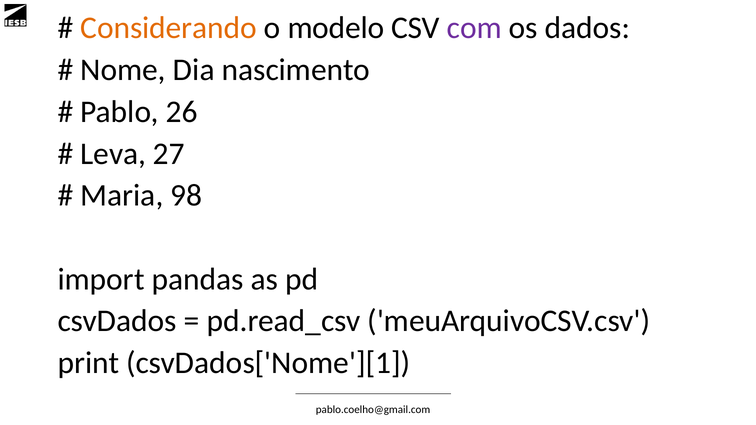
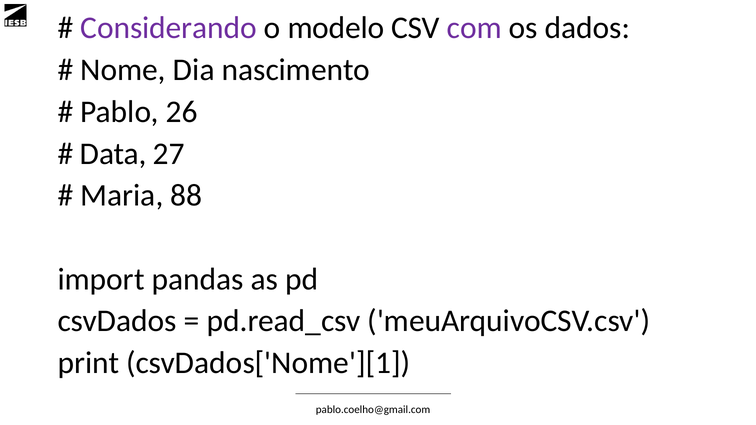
Considerando colour: orange -> purple (169, 28)
Leva: Leva -> Data (113, 154)
98: 98 -> 88 (186, 196)
